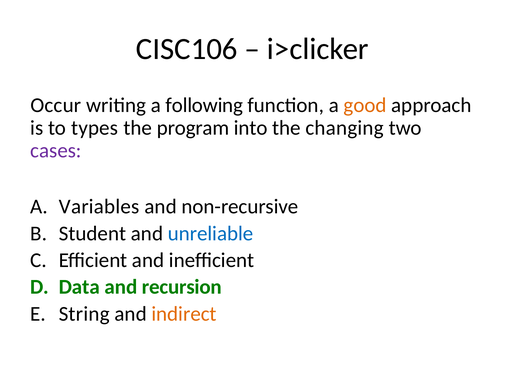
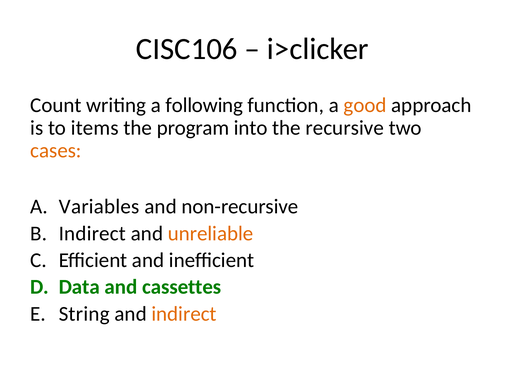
Occur: Occur -> Count (56, 105)
types: types -> items (95, 128)
changing: changing -> recursive (345, 128)
cases colour: purple -> orange (56, 150)
Student: Student -> Indirect (92, 233)
unreliable colour: blue -> orange (211, 233)
recursion: recursion -> cassettes (182, 287)
